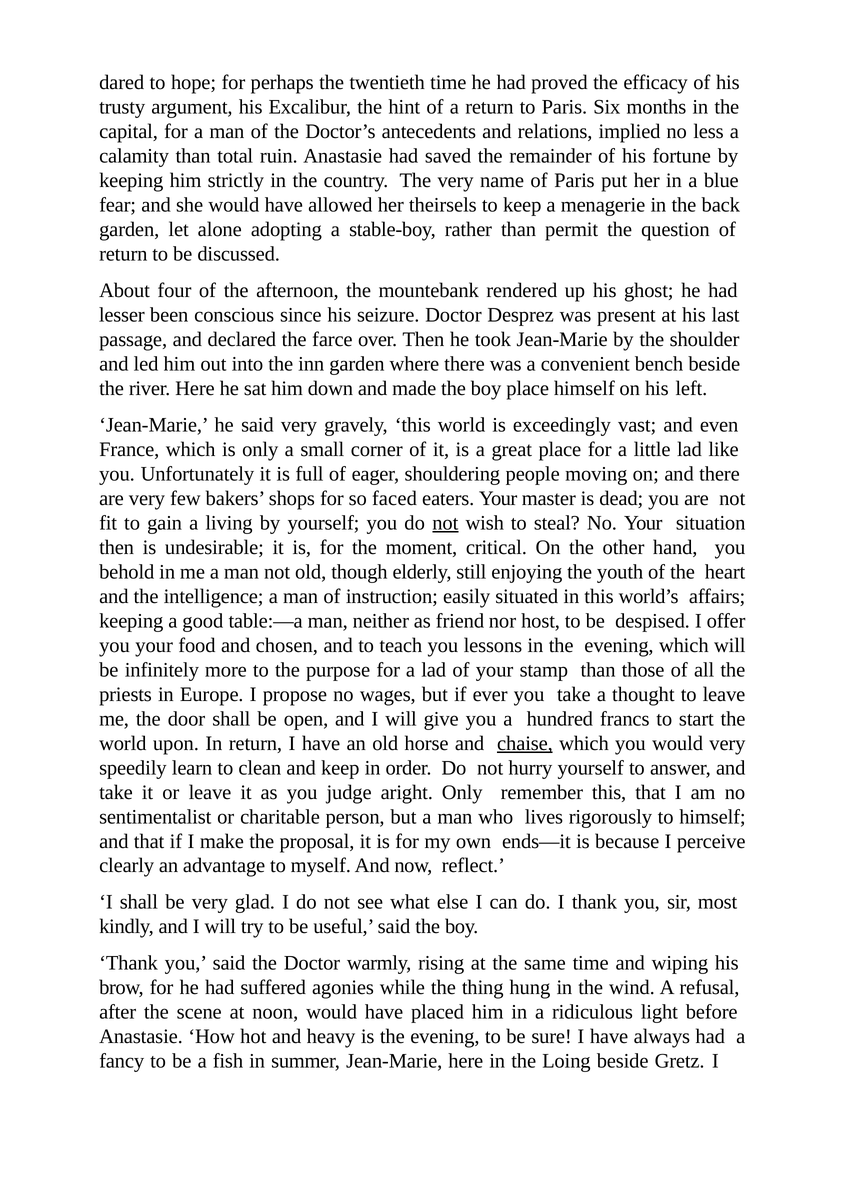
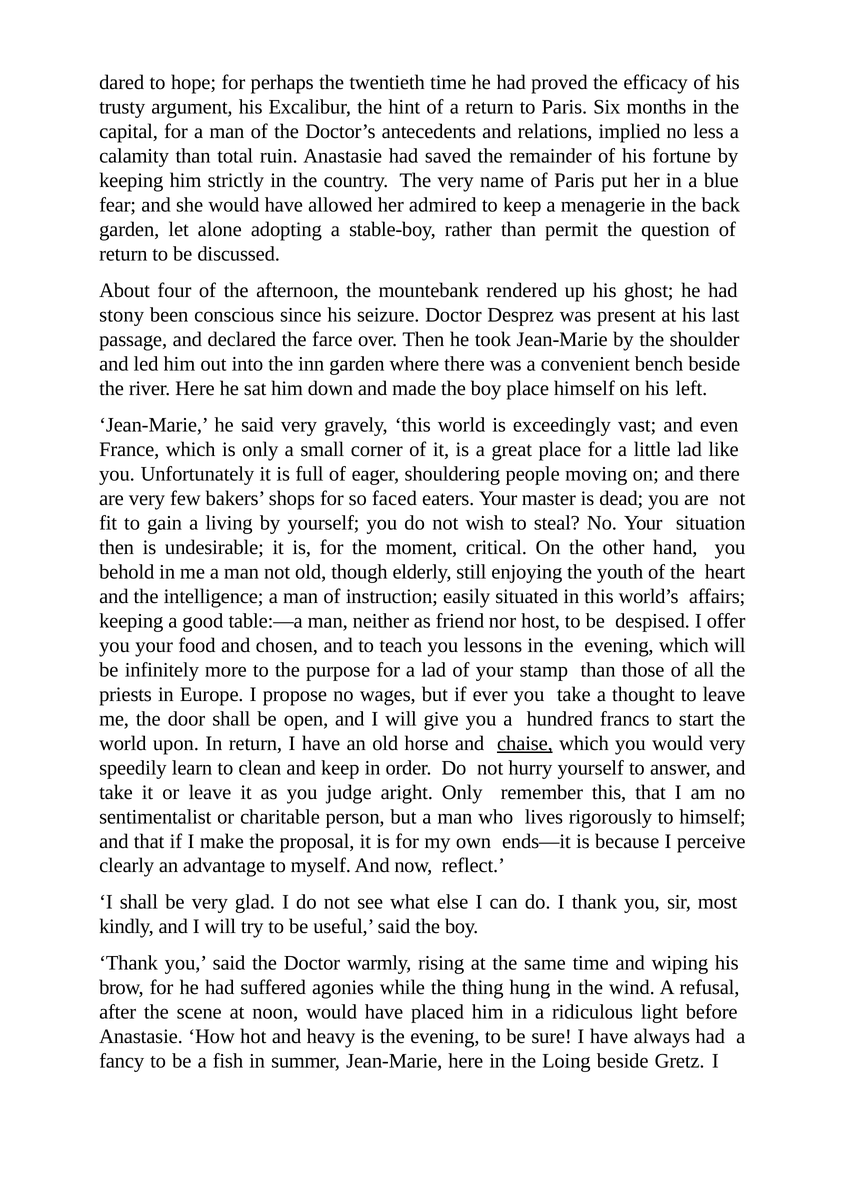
theirsels: theirsels -> admired (443, 205)
lesser: lesser -> stony (122, 315)
not underline: present -> none (445, 523)
